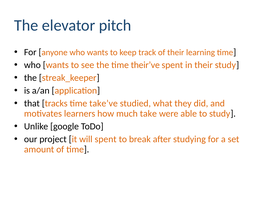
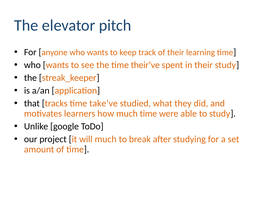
much take: take -> time (148, 113)
will spent: spent -> much (106, 139)
